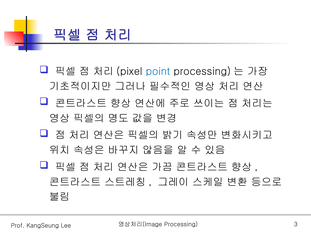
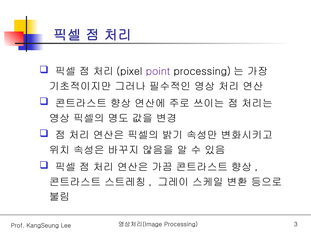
point colour: blue -> purple (158, 72)
